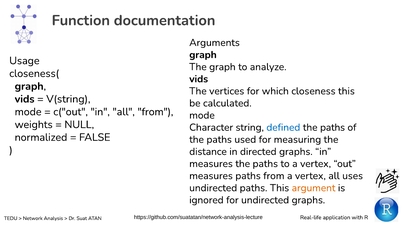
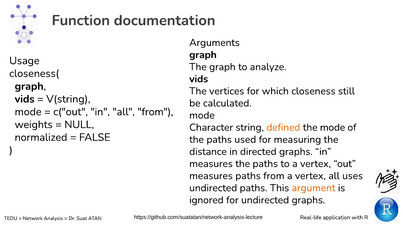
closeness this: this -> still (346, 91)
defined colour: blue -> orange (283, 127)
paths: paths -> mode (333, 127)
